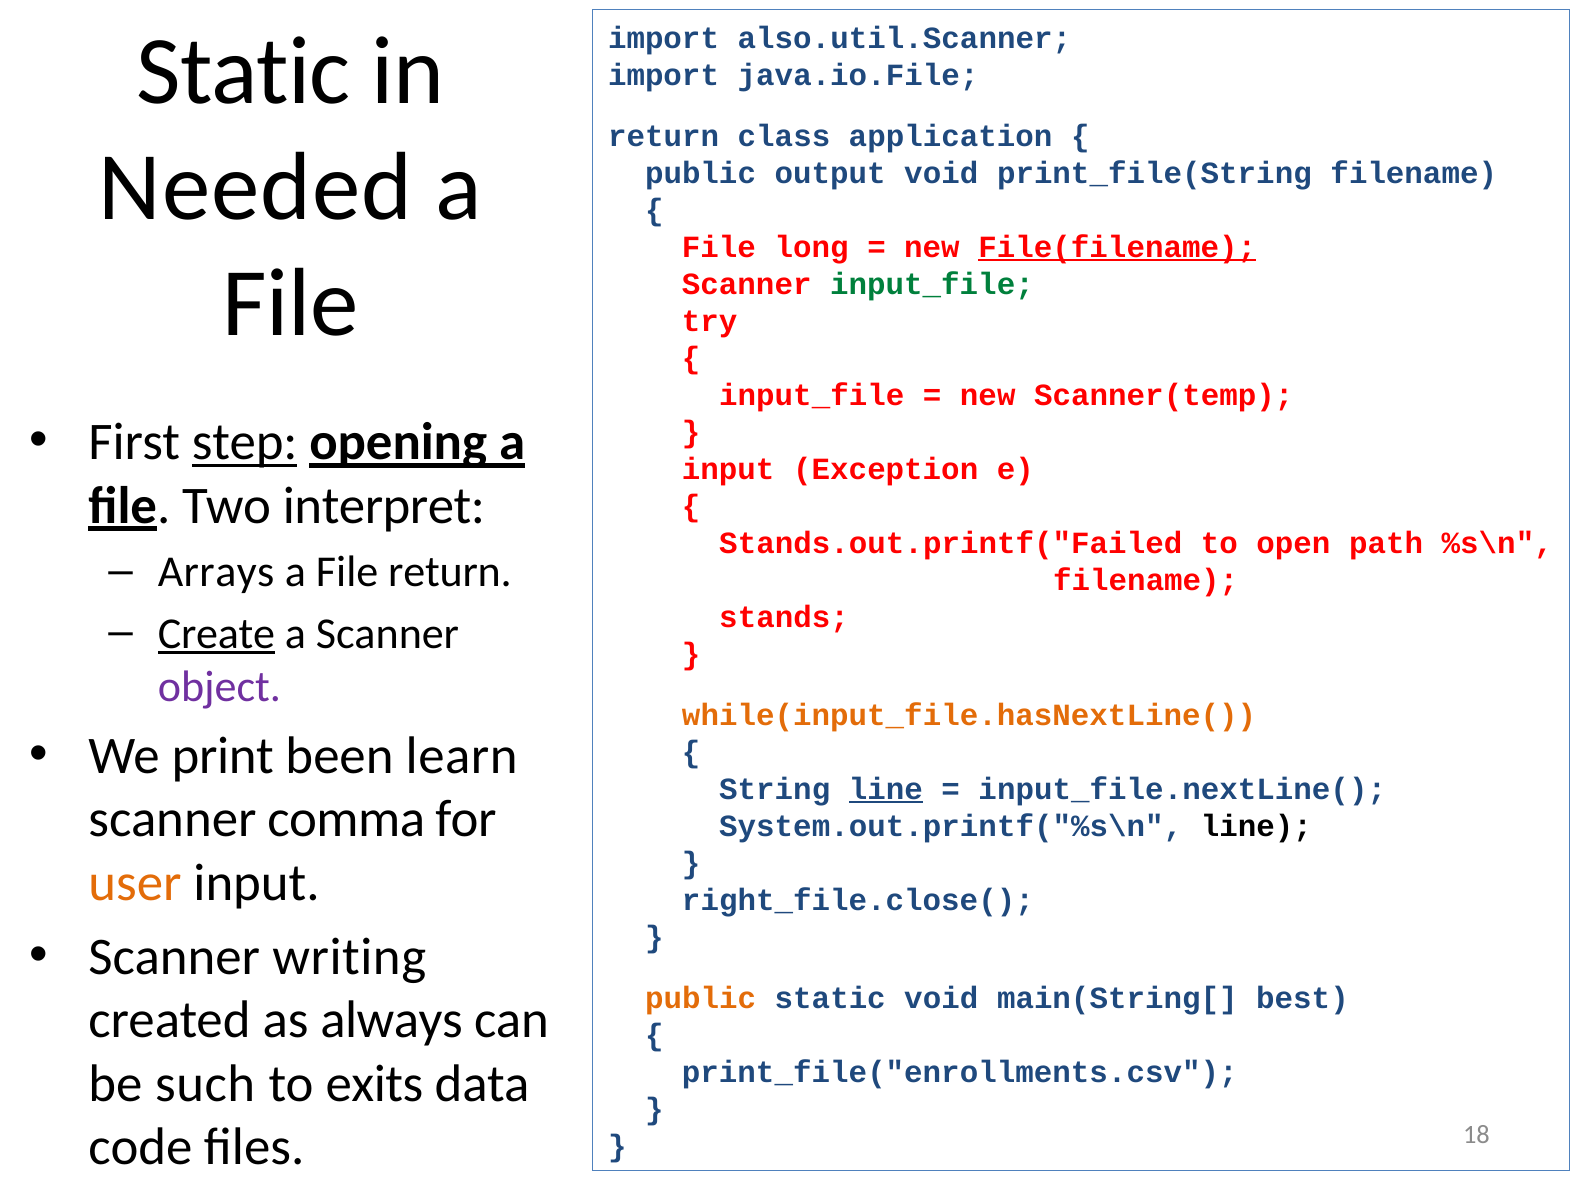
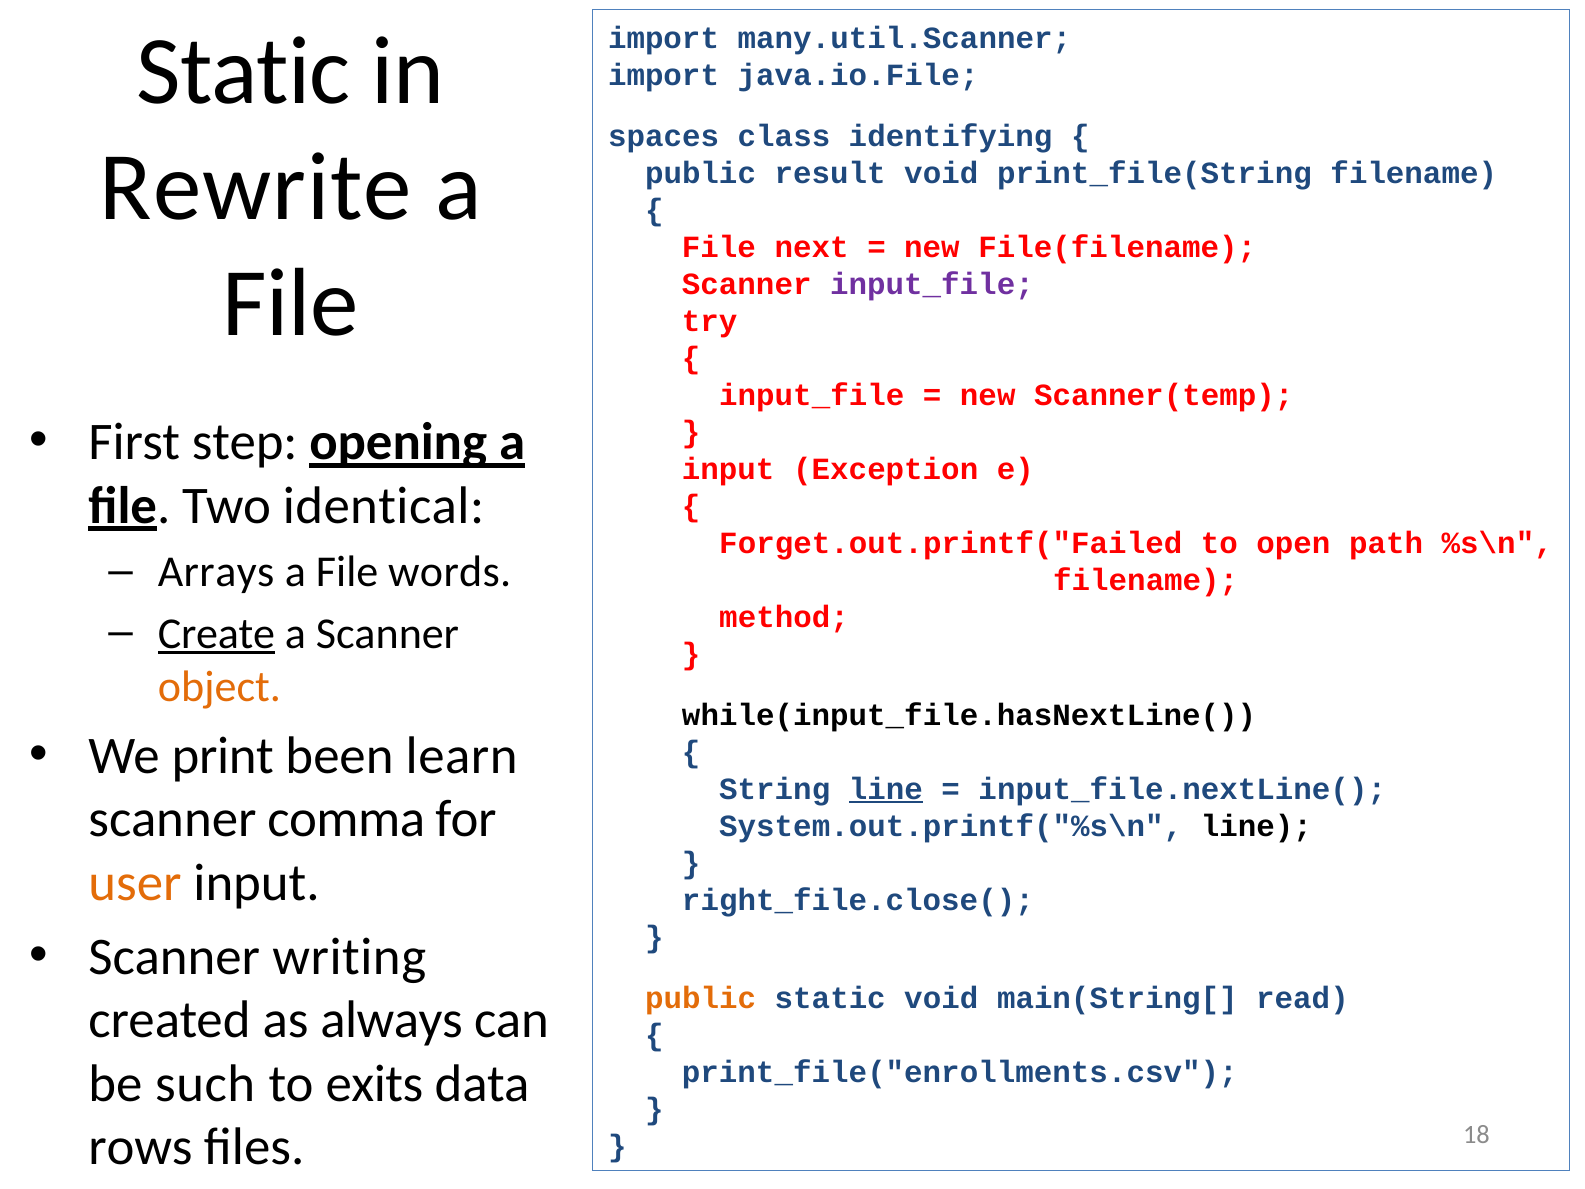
also.util.Scanner: also.util.Scanner -> many.util.Scanner (904, 38)
return: return -> spaces (664, 136)
application: application -> identifying (951, 136)
Needed: Needed -> Rewrite (256, 188)
output: output -> result (830, 173)
long: long -> next (812, 247)
File(filename underline: present -> none (1117, 247)
input_file colour: green -> purple (932, 284)
step underline: present -> none (245, 442)
interpret: interpret -> identical (383, 506)
Stands.out.printf("Failed: Stands.out.printf("Failed -> Forget.out.printf("Failed (951, 543)
File return: return -> words (450, 572)
stands: stands -> method (784, 617)
object colour: purple -> orange (219, 687)
while(input_file.hasNextLine( colour: orange -> black (969, 715)
best: best -> read (1302, 998)
code: code -> rows (140, 1147)
